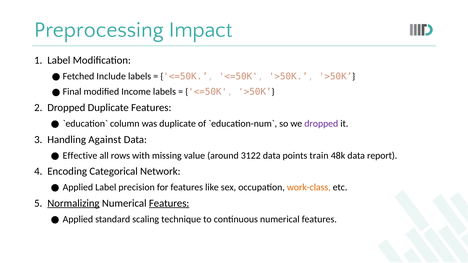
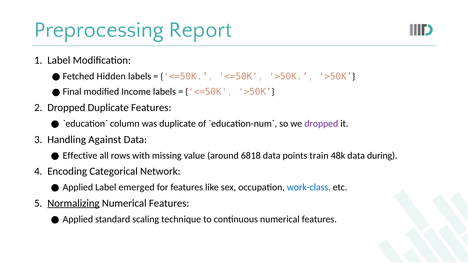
Impact: Impact -> Report (200, 30)
Include: Include -> Hidden (111, 76)
3122: 3122 -> 6818 (251, 156)
report: report -> during (382, 156)
precision: precision -> emerged (137, 187)
work-class colour: orange -> blue (309, 187)
Features underline: present -> none (169, 203)
